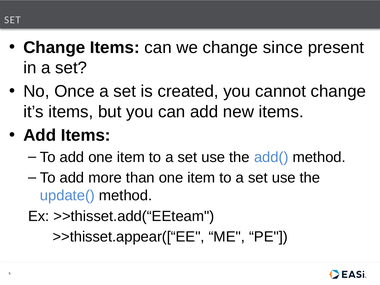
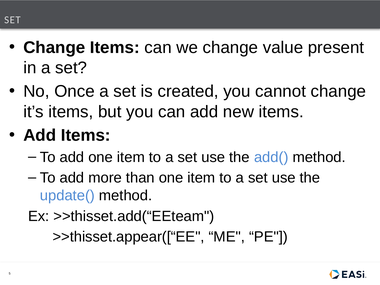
since: since -> value (283, 47)
